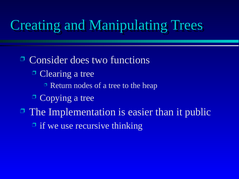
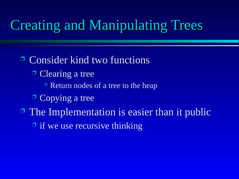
does: does -> kind (80, 60)
